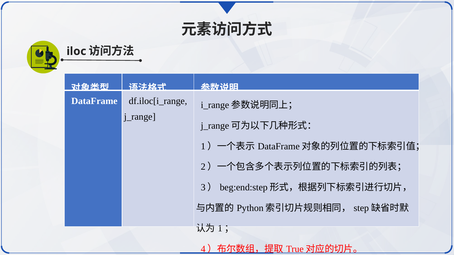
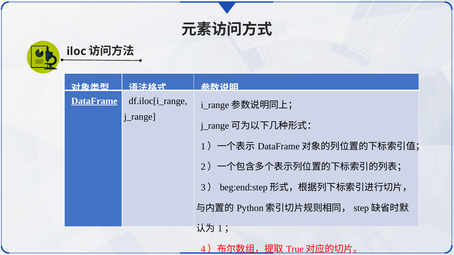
DataFrame underline: none -> present (94, 101)
